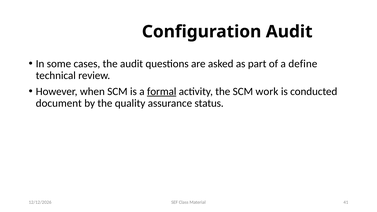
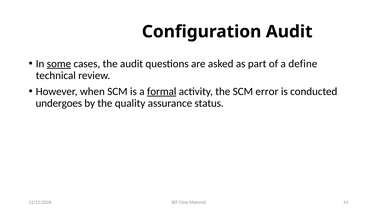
some underline: none -> present (59, 64)
work: work -> error (267, 91)
document: document -> undergoes (59, 103)
